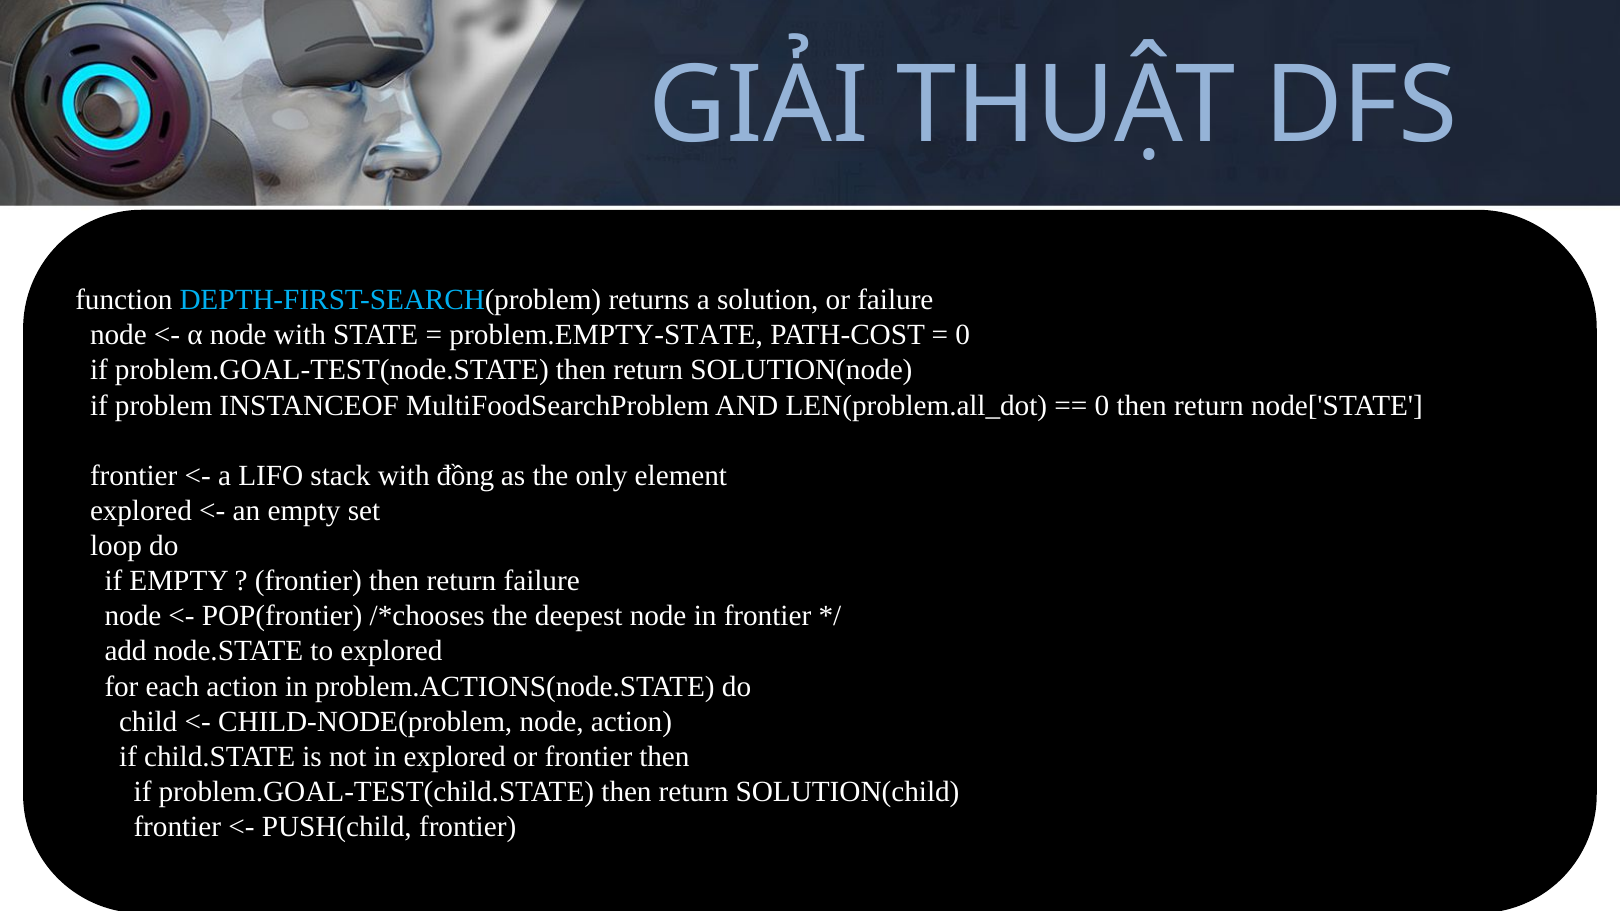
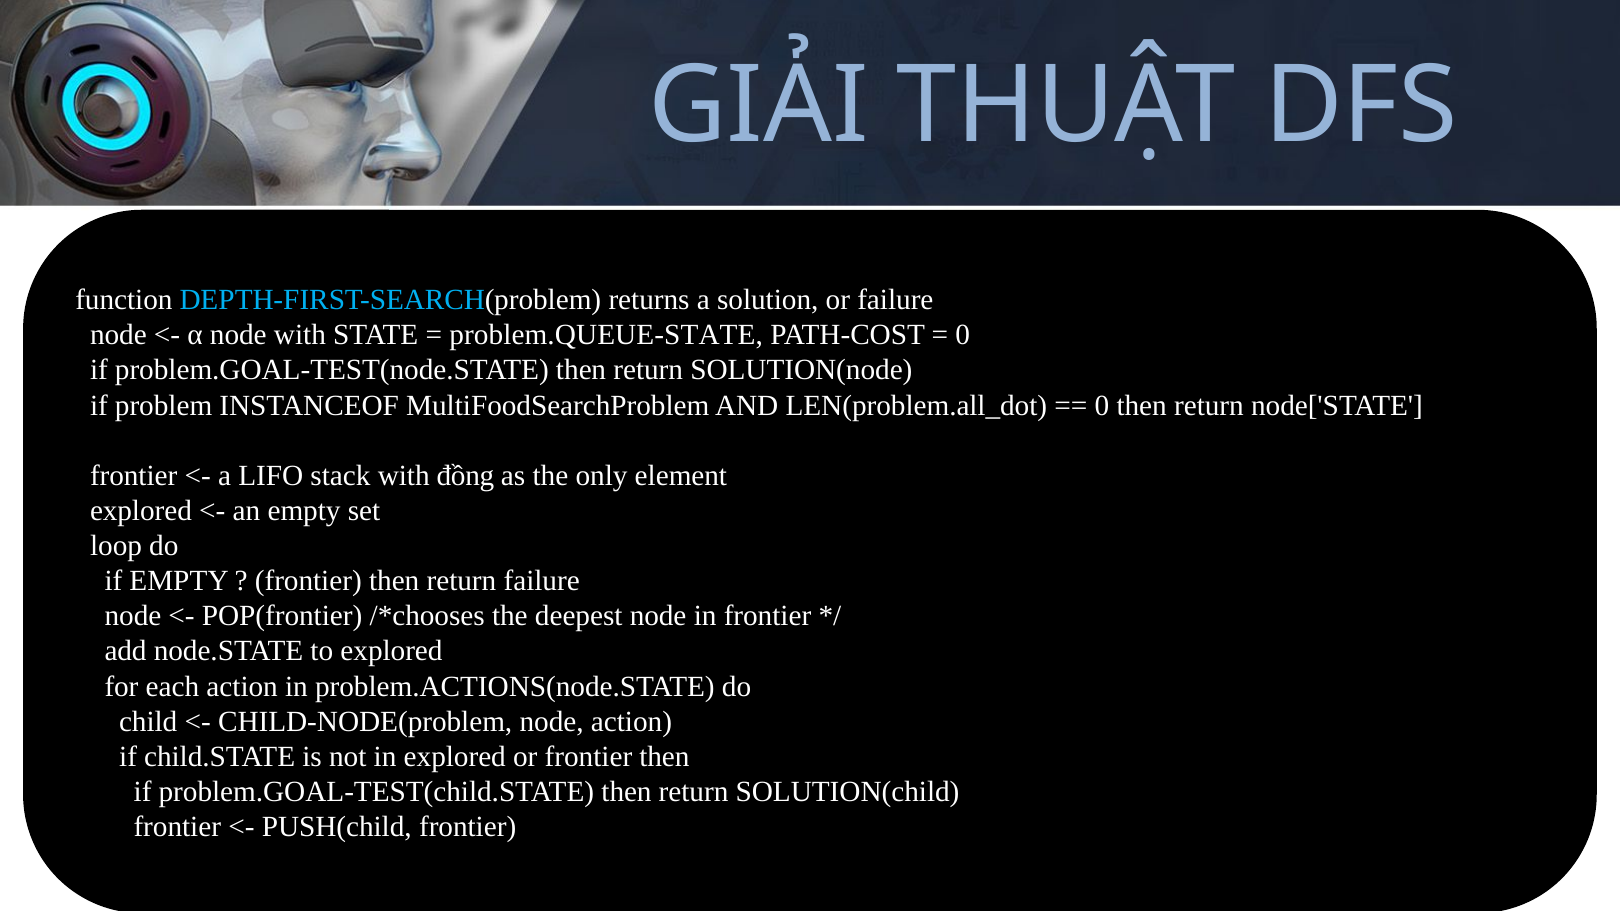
problem.EMPTY-STATE: problem.EMPTY-STATE -> problem.QUEUE-STATE (606, 335)
